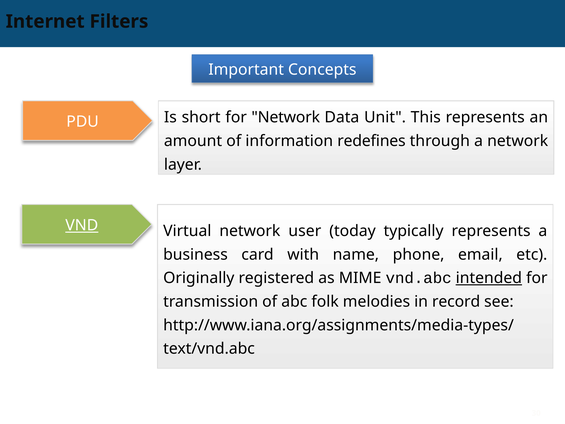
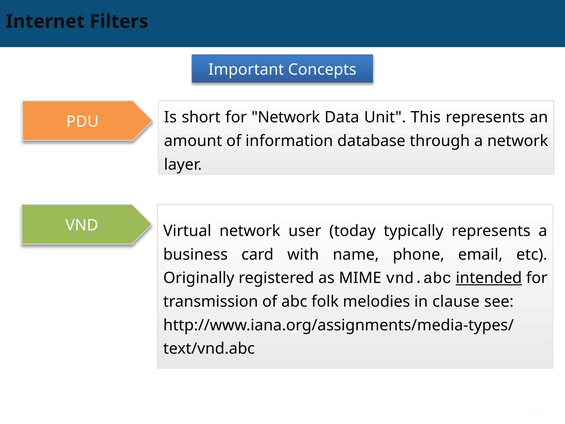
redefines: redefines -> database (371, 141)
VND underline: present -> none (82, 225)
record: record -> clause (456, 301)
